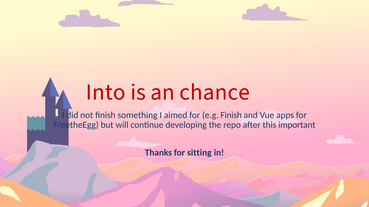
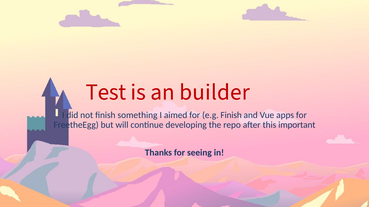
Into: Into -> Test (106, 92)
chance: chance -> builder (215, 92)
sitting: sitting -> seeing (199, 153)
